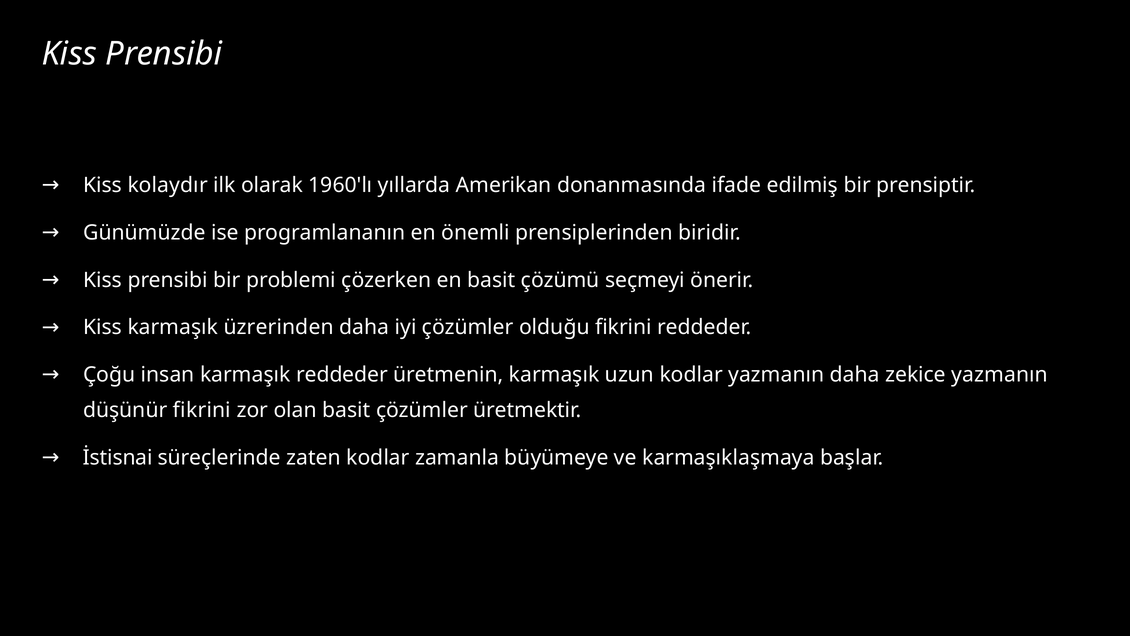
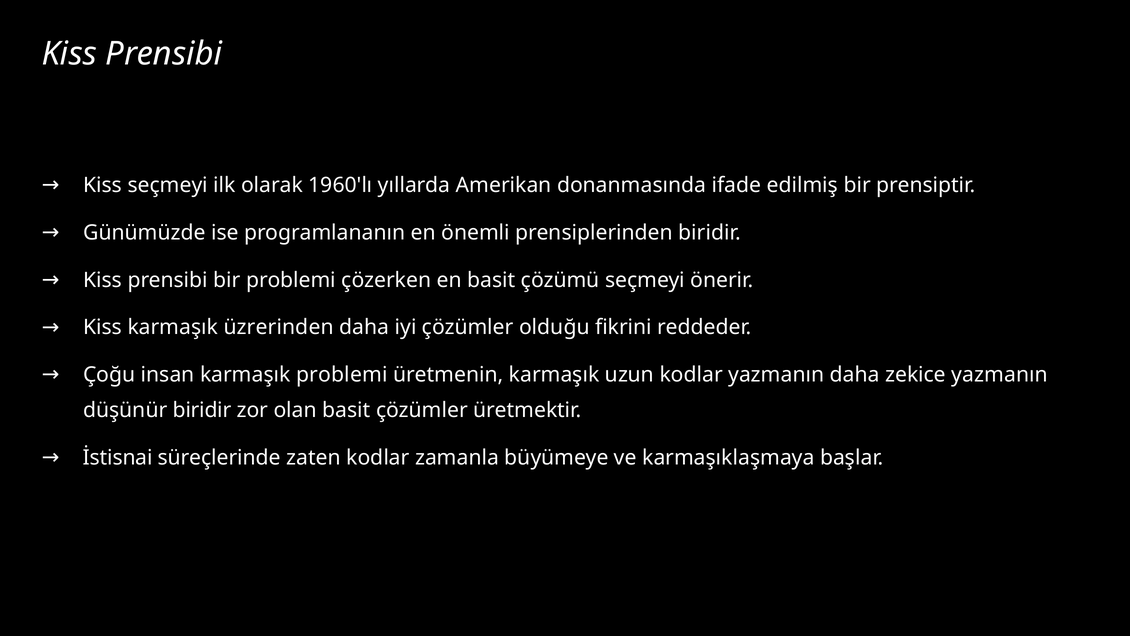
Kiss kolaydır: kolaydır -> seçmeyi (168, 185)
karmaşık reddeder: reddeder -> problemi (342, 375)
düşünür fikrini: fikrini -> biridir (202, 410)
